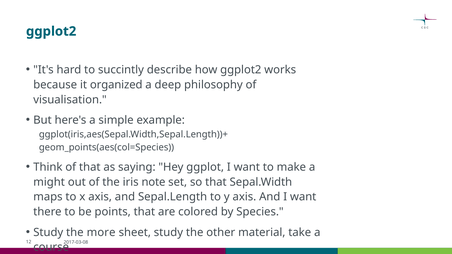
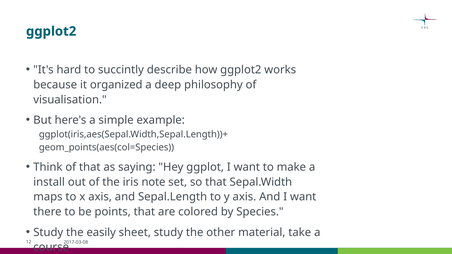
might: might -> install (49, 182)
more: more -> easily (101, 233)
